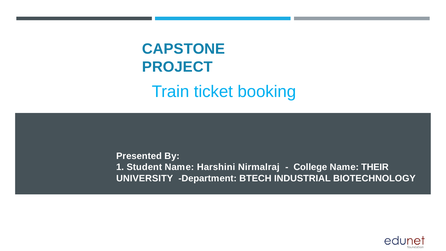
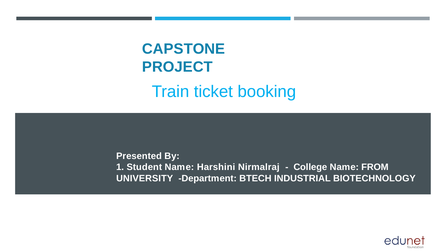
THEIR: THEIR -> FROM (375, 167)
